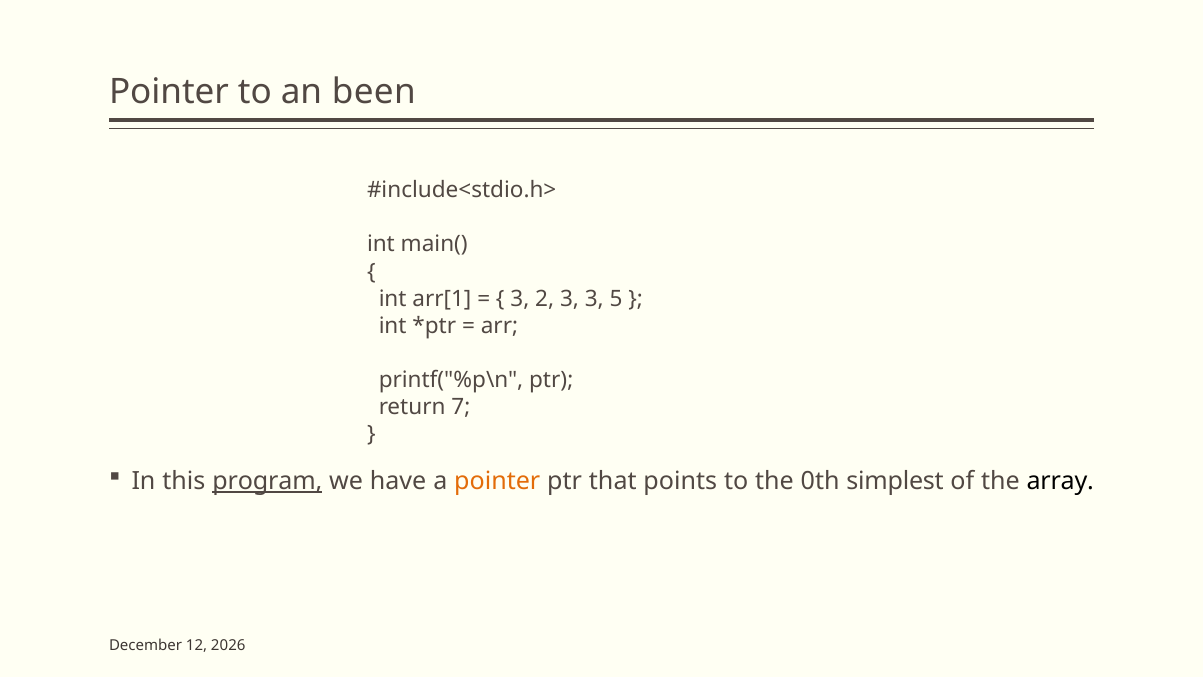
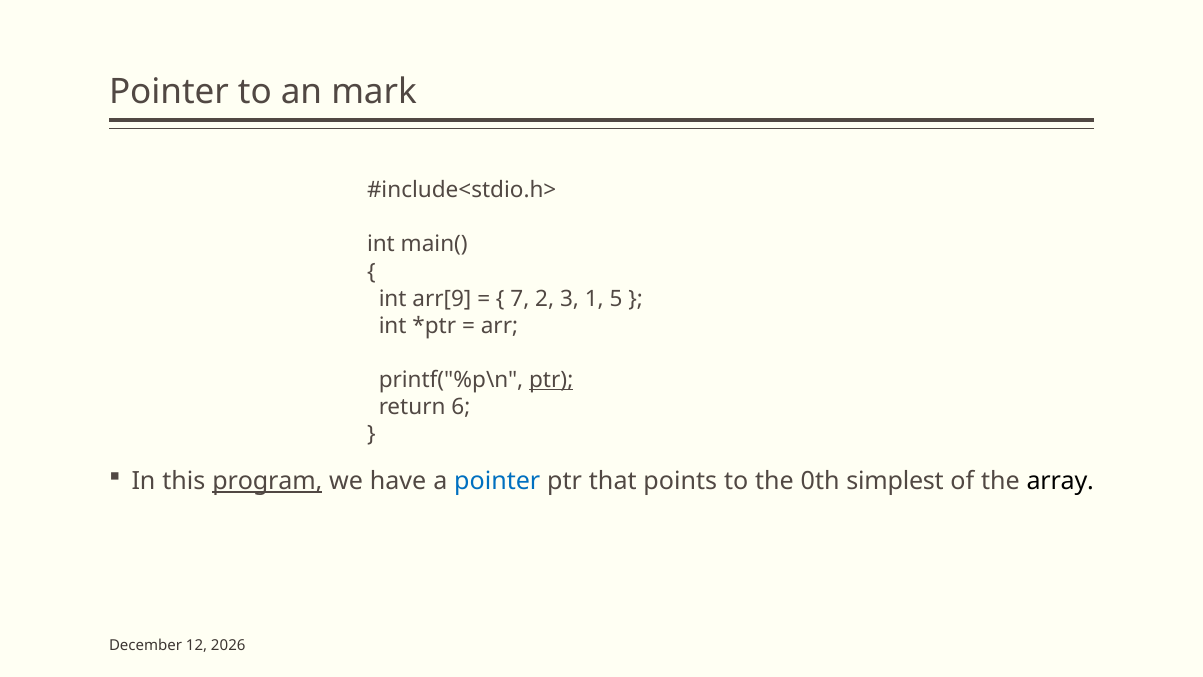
been: been -> mark (374, 92)
arr[1: arr[1 -> arr[9 (442, 299)
3: 3 -> 7 (520, 299)
3 3: 3 -> 1 (594, 299)
ptr underline: none -> present (551, 380)
7: 7 -> 6 (461, 407)
pointer colour: orange -> blue (497, 481)
